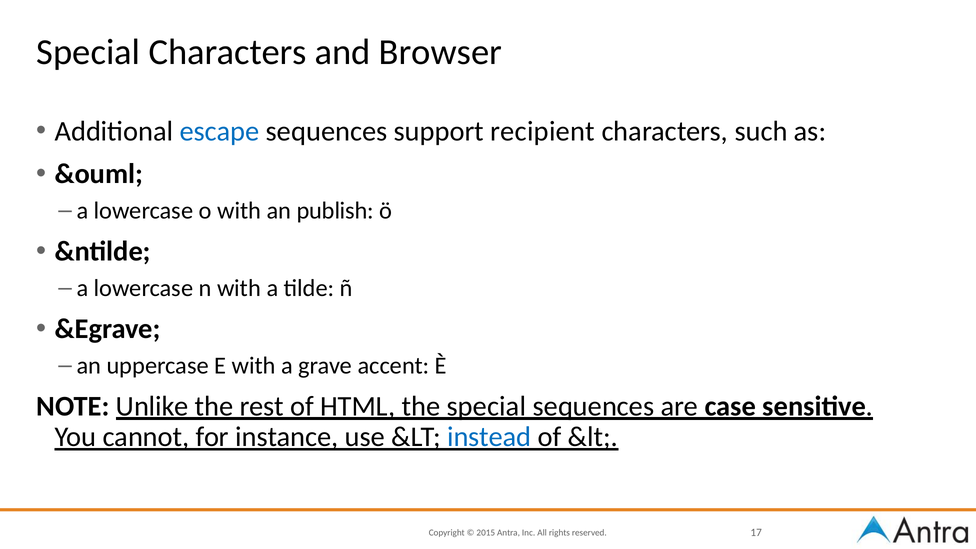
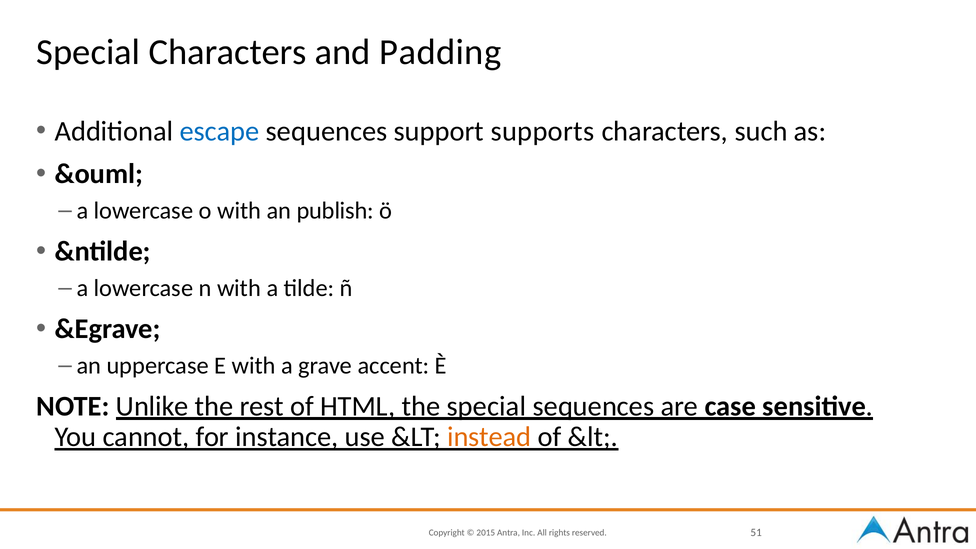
Browser: Browser -> Padding (440, 52)
recipient: recipient -> supports (543, 131)
instead colour: blue -> orange (489, 437)
17: 17 -> 51 (756, 533)
